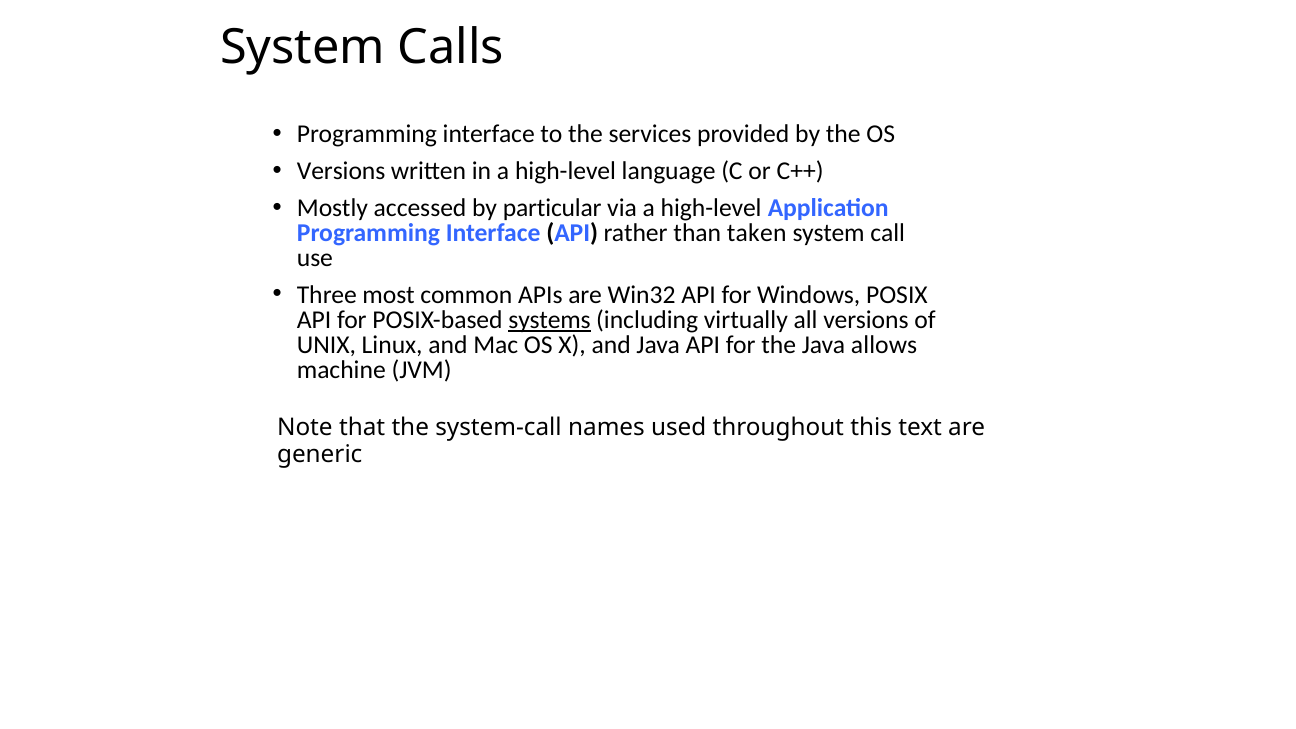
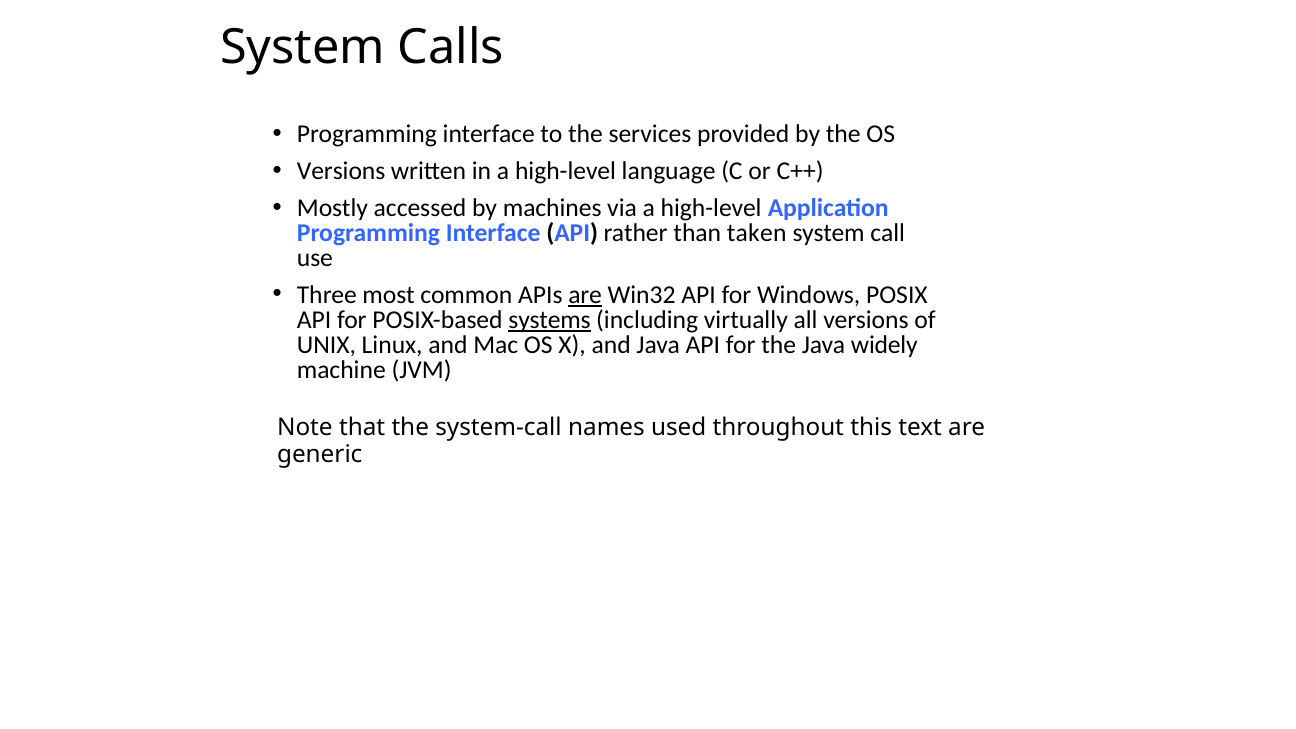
particular: particular -> machines (552, 208)
are underline: none -> present (585, 295)
allows: allows -> widely (884, 345)
